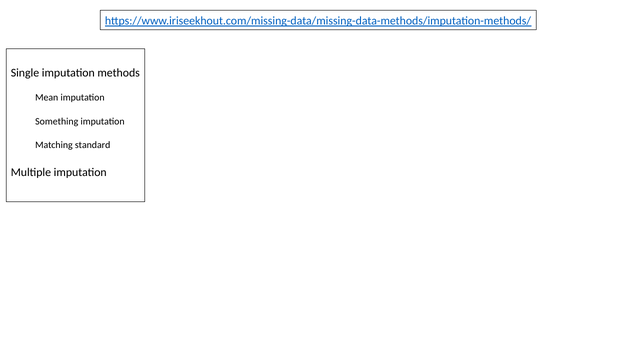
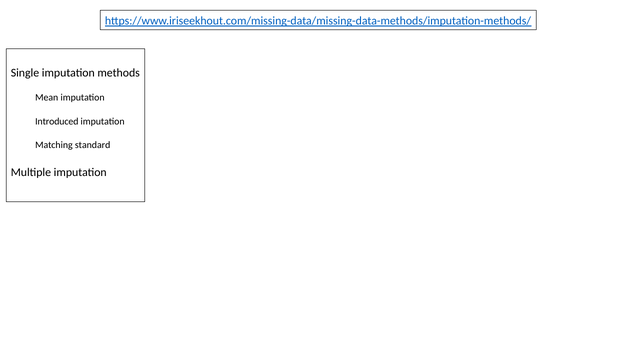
Something: Something -> Introduced (57, 121)
